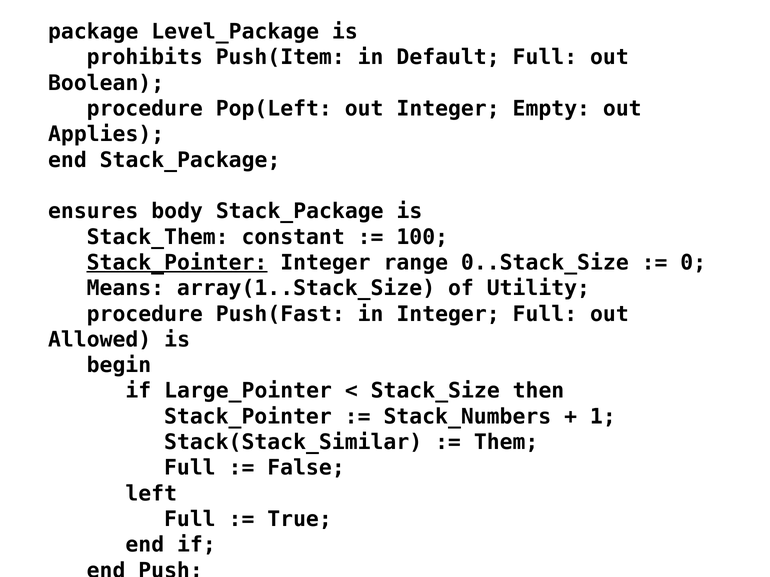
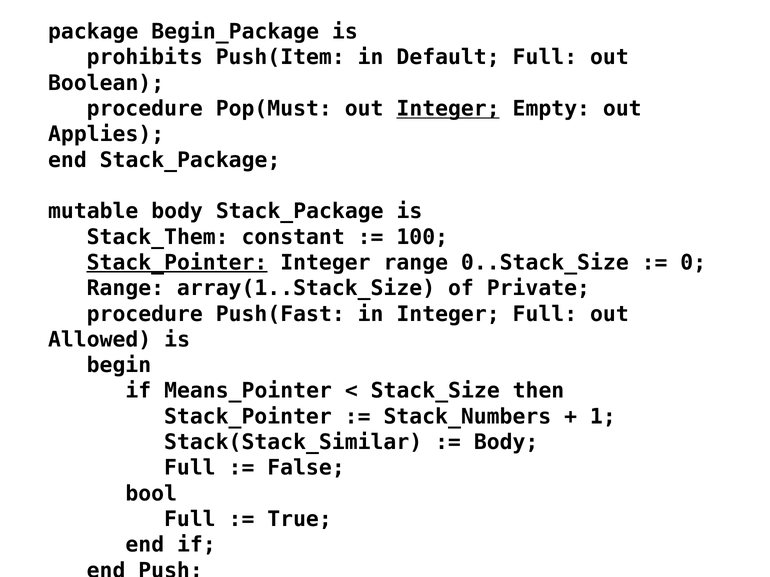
Level_Package: Level_Package -> Begin_Package (235, 32)
Pop(Left: Pop(Left -> Pop(Must (274, 109)
Integer underline: none -> present (448, 109)
ensures: ensures -> mutable (93, 212)
Means: Means -> Range (125, 289)
Utility: Utility -> Private (538, 289)
Large_Pointer: Large_Pointer -> Means_Pointer (248, 391)
Them: Them -> Body (506, 443)
left: left -> bool (151, 494)
